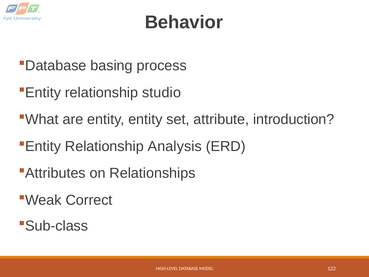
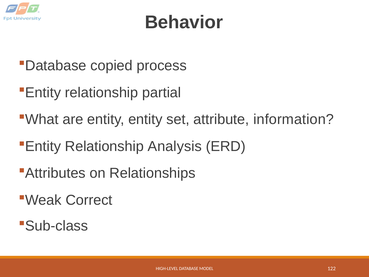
basing: basing -> copied (112, 66)
studio: studio -> partial (162, 92)
introduction: introduction -> information (294, 119)
